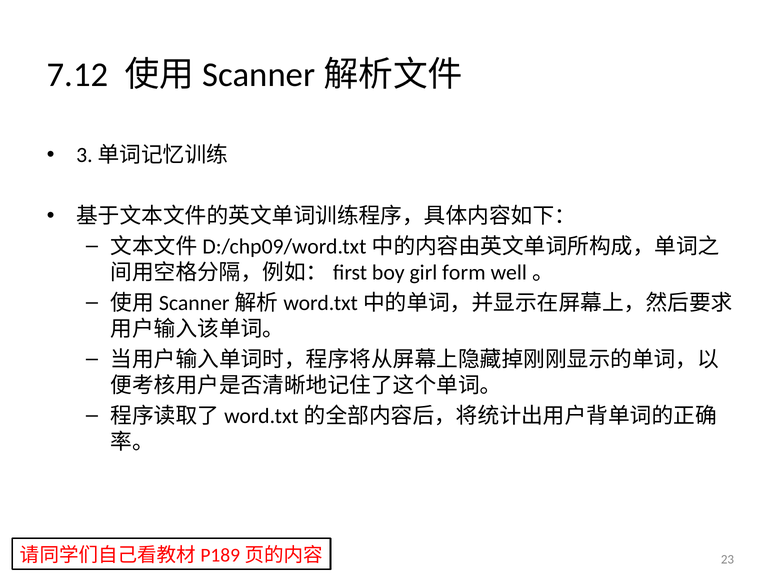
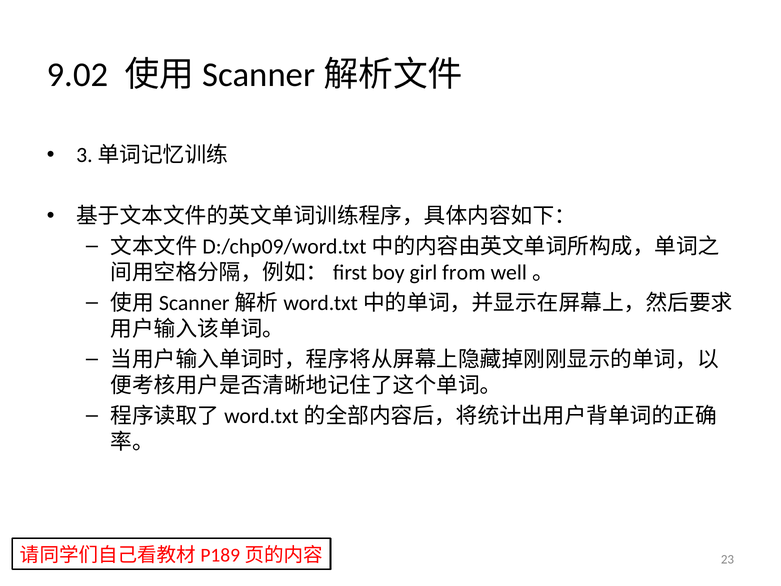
7.12: 7.12 -> 9.02 (78, 75)
form: form -> from (464, 272)
